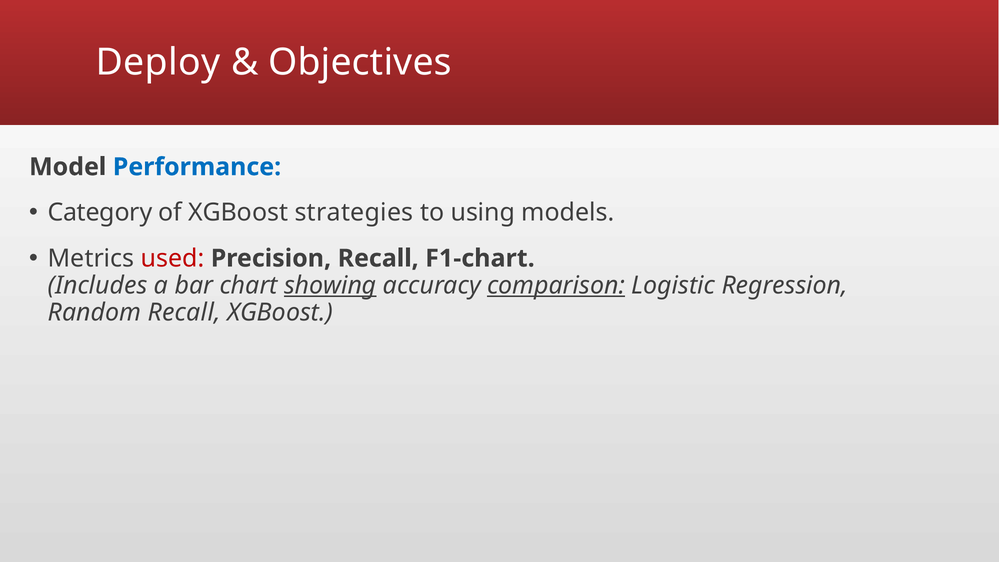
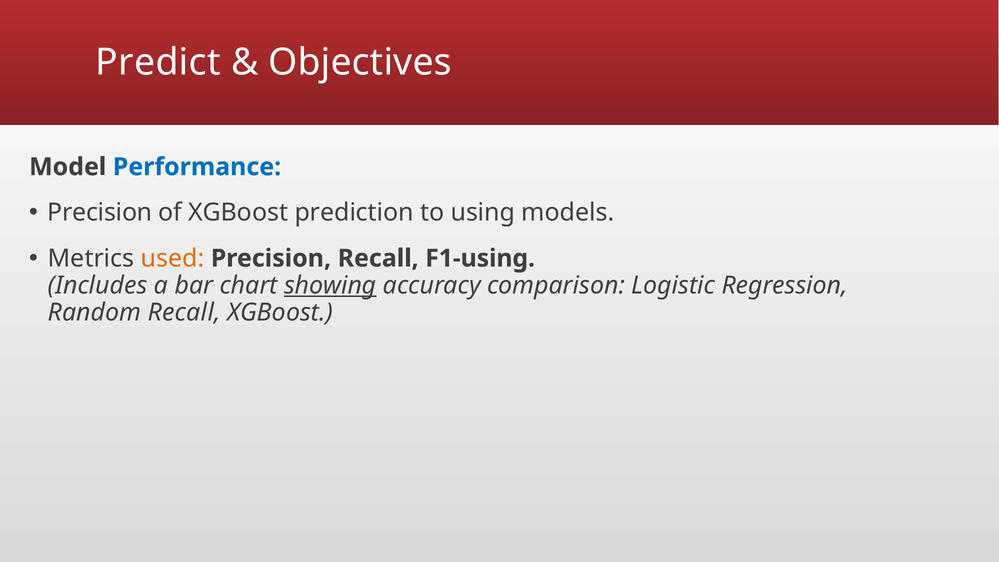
Deploy: Deploy -> Predict (158, 62)
Category: Category -> Precision (100, 213)
strategies: strategies -> prediction (354, 213)
used colour: red -> orange (172, 258)
F1-chart: F1-chart -> F1-using (480, 258)
comparison underline: present -> none (556, 285)
